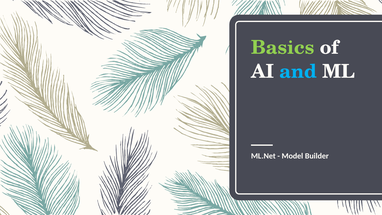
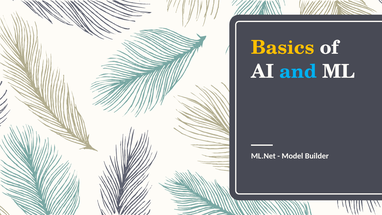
Basics colour: light green -> yellow (283, 47)
